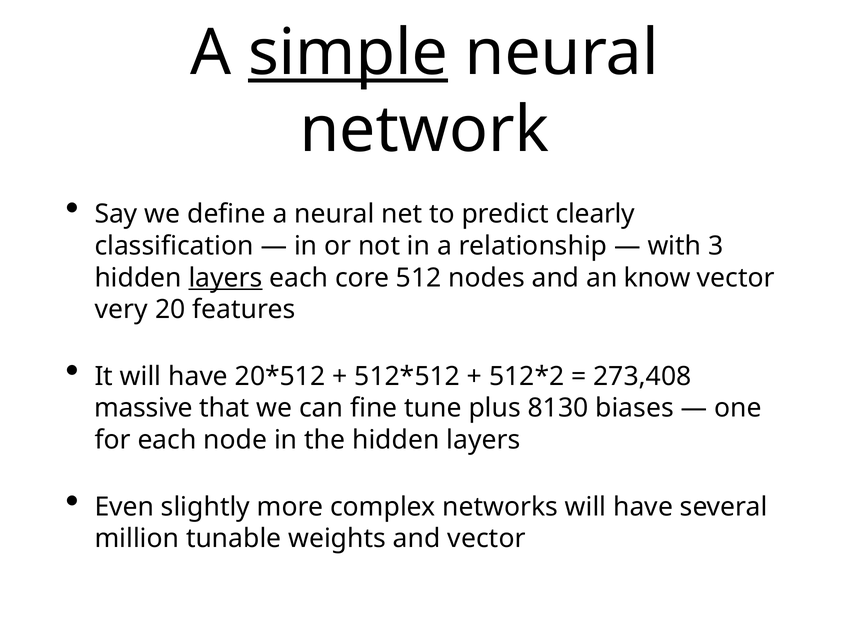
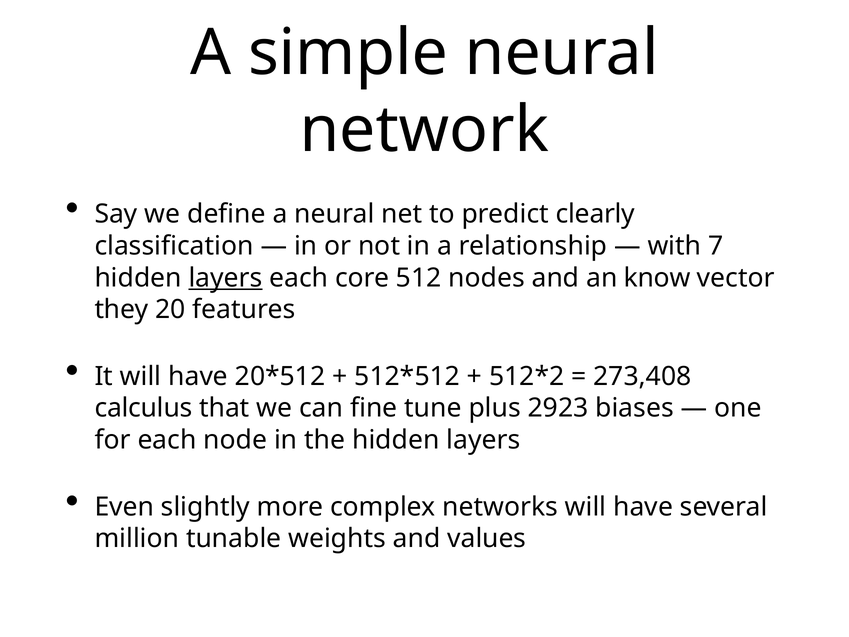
simple underline: present -> none (348, 53)
3: 3 -> 7 (716, 246)
very: very -> they (121, 310)
massive: massive -> calculus (143, 408)
8130: 8130 -> 2923 (558, 408)
and vector: vector -> values (487, 538)
